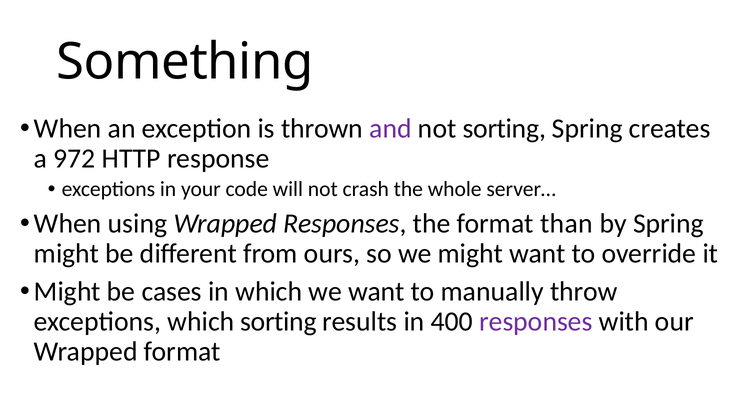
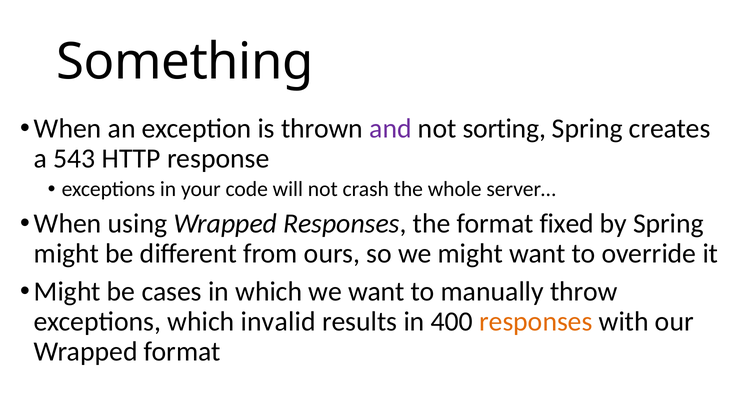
972: 972 -> 543 (74, 158)
than: than -> fixed (567, 223)
which sorting: sorting -> invalid (278, 321)
responses colour: purple -> orange (536, 321)
